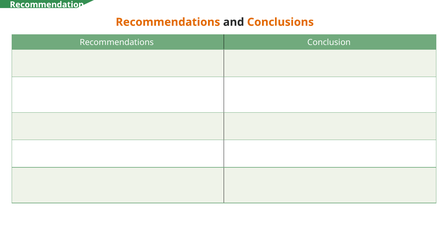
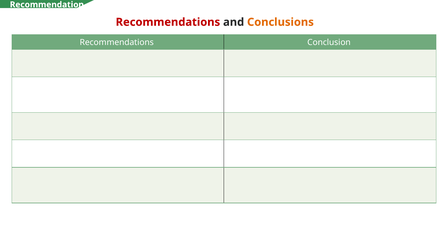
Recommendations colour: orange -> red (168, 22)
